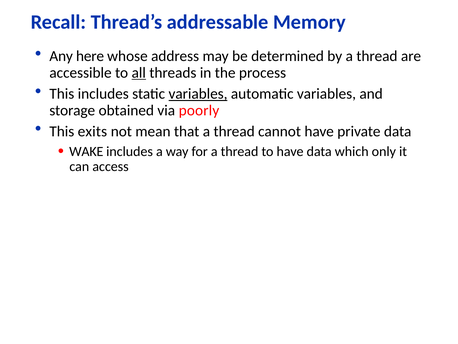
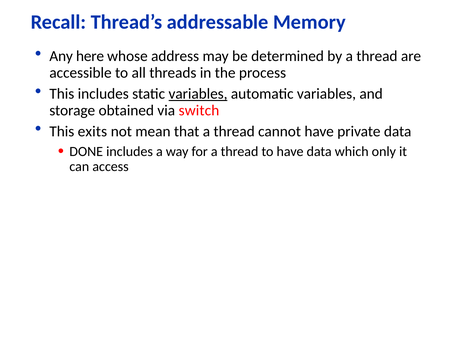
all underline: present -> none (139, 73)
poorly: poorly -> switch (199, 110)
WAKE: WAKE -> DONE (86, 151)
